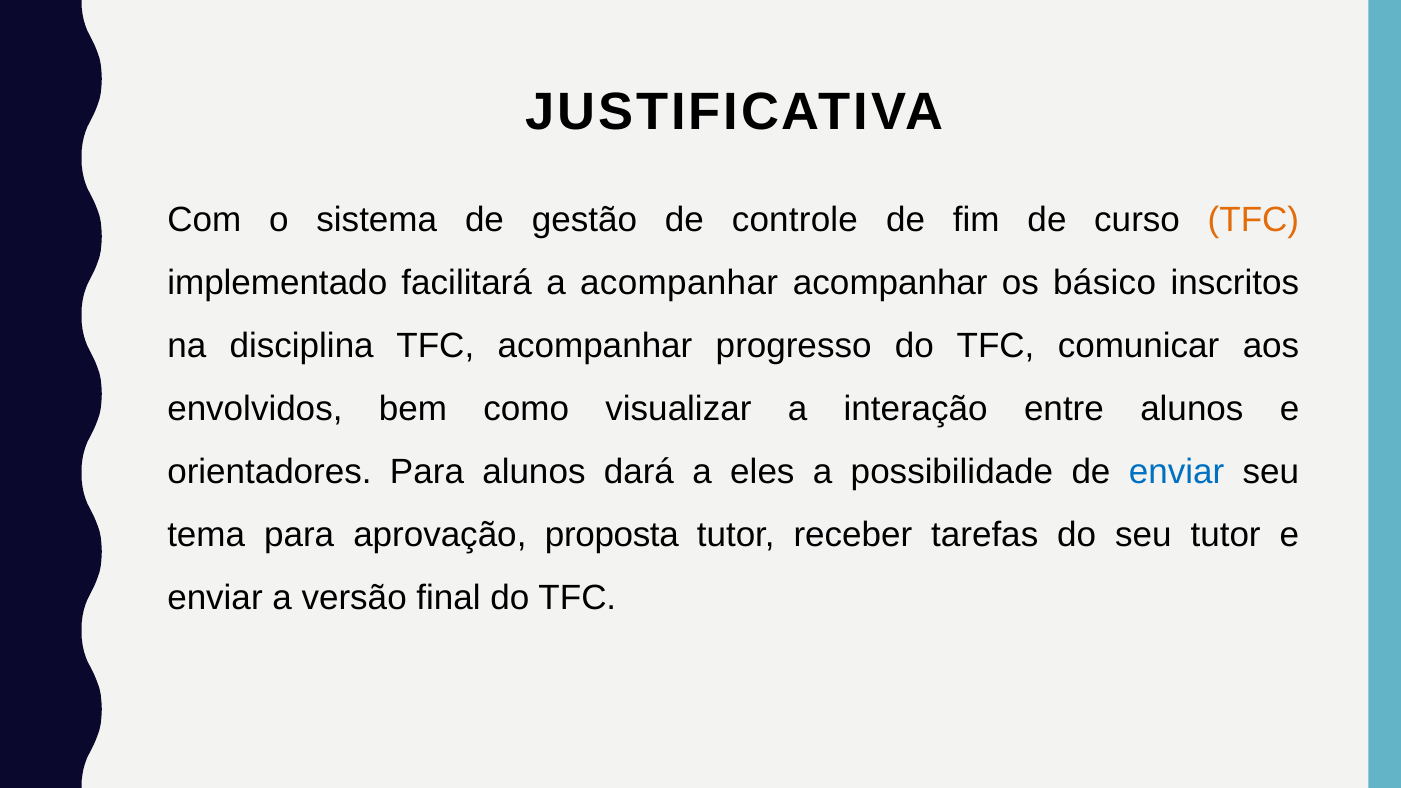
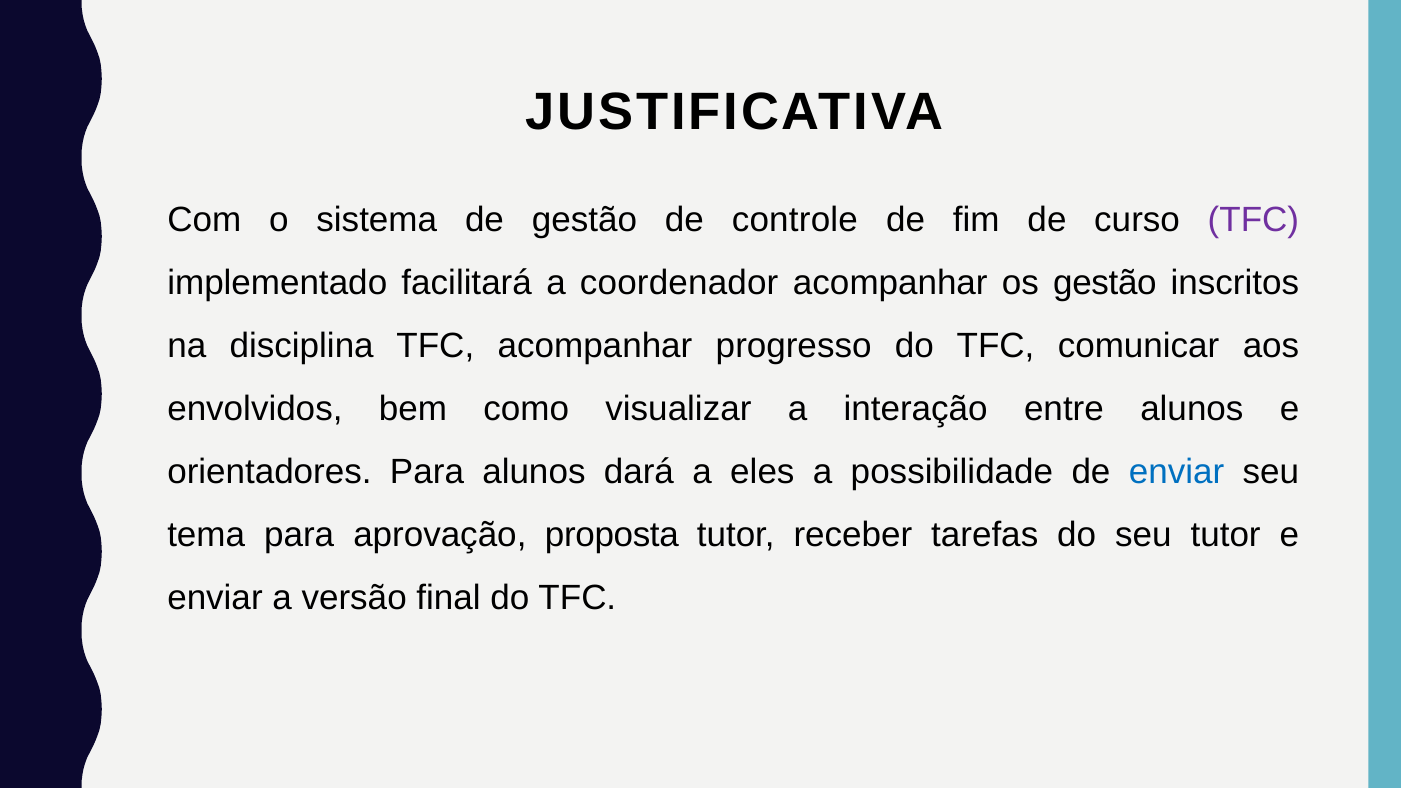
TFC colour: orange -> purple (1253, 220)
a acompanhar: acompanhar -> coordenador (679, 283)
os básico: básico -> gestão (1105, 283)
